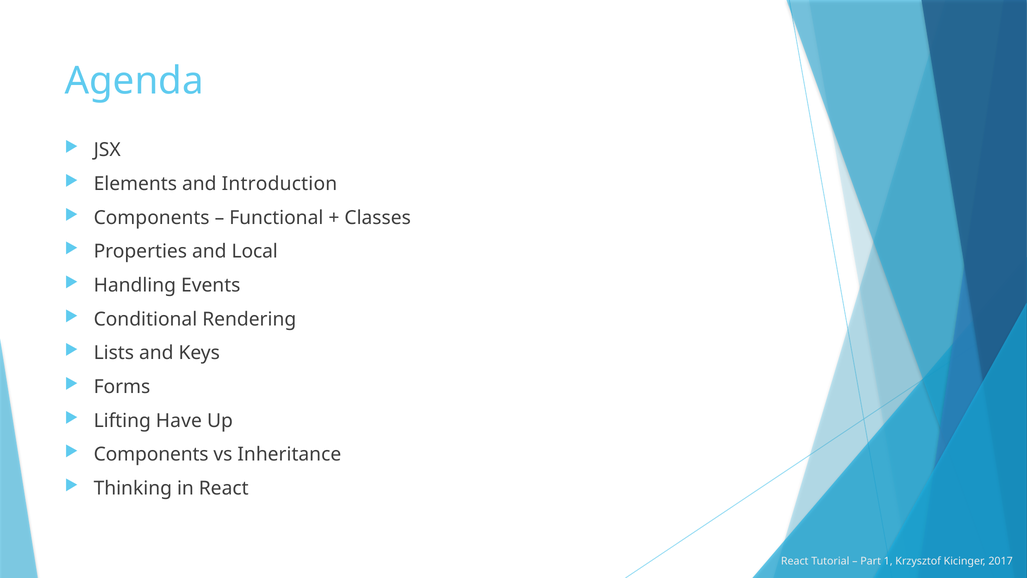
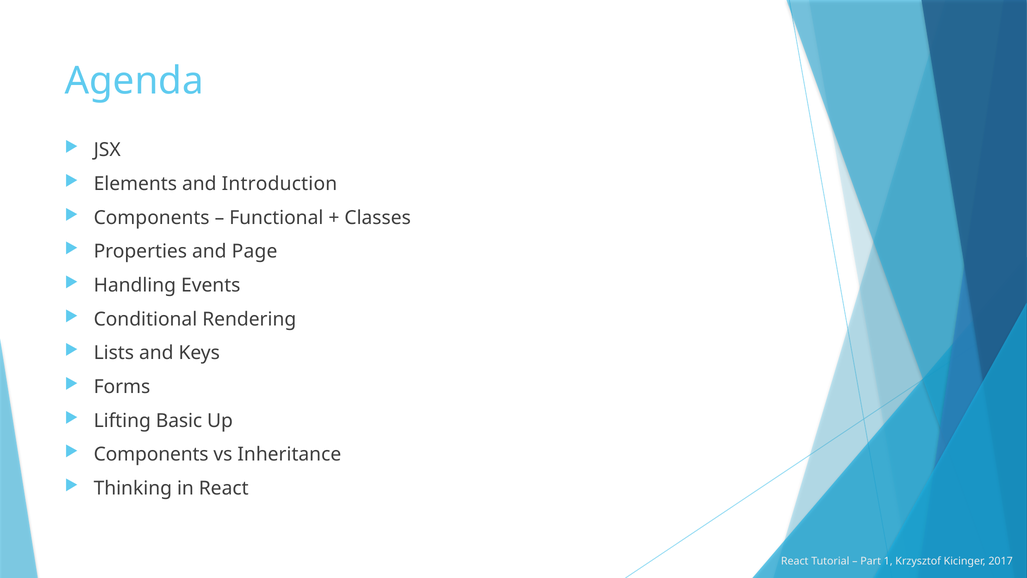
Local: Local -> Page (255, 251)
Have: Have -> Basic (179, 420)
